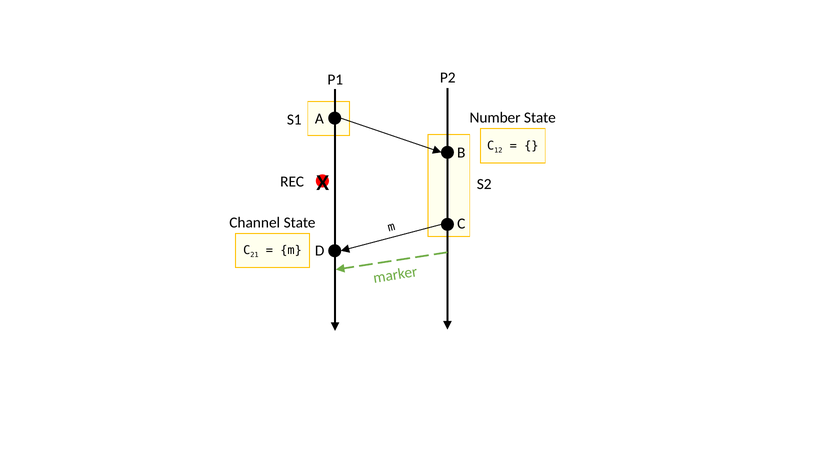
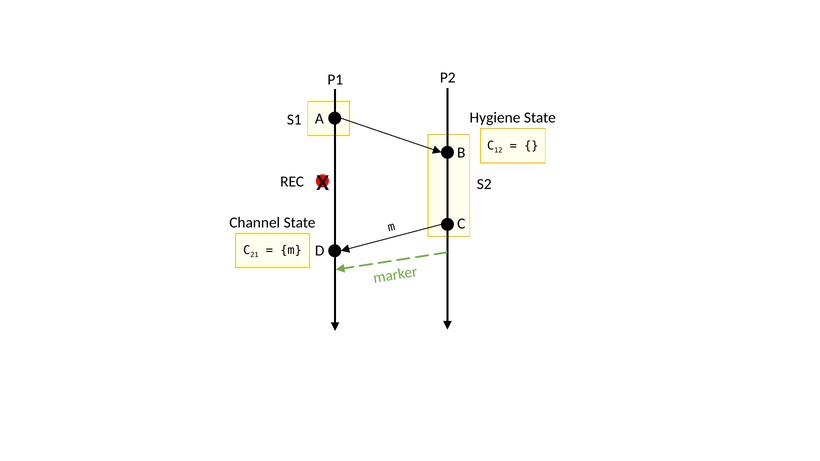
Number: Number -> Hygiene (495, 118)
